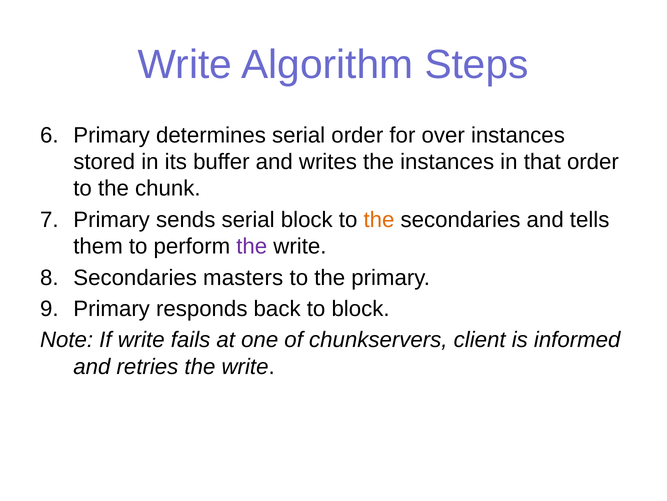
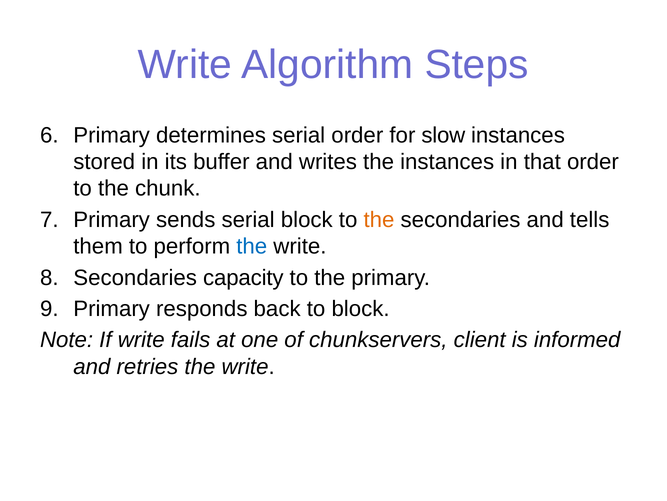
over: over -> slow (443, 135)
the colour: purple -> blue (252, 246)
masters: masters -> capacity (243, 277)
